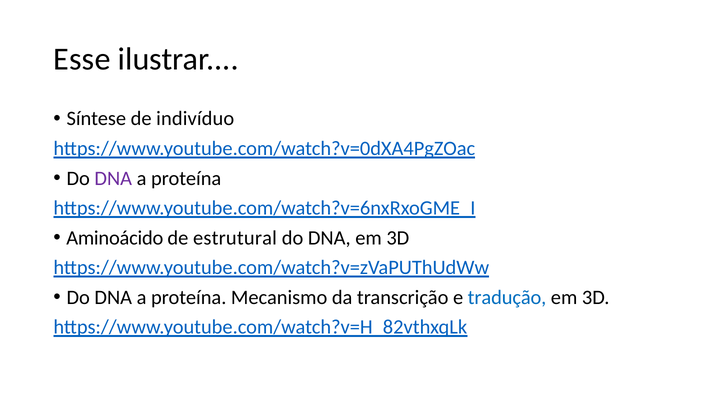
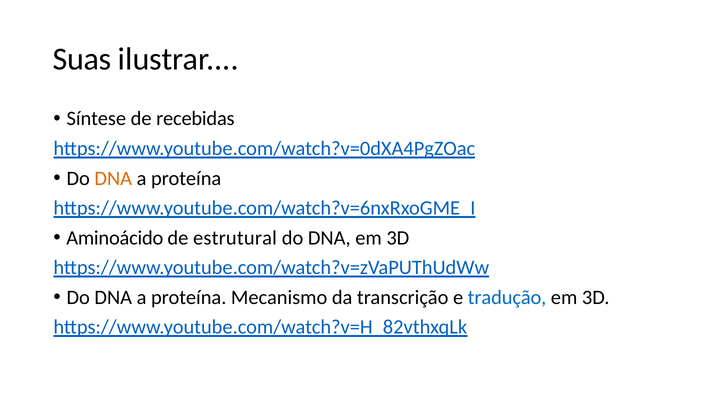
Esse: Esse -> Suas (82, 59)
indivíduo: indivíduo -> recebidas (195, 119)
DNA colour: purple -> orange (113, 178)
